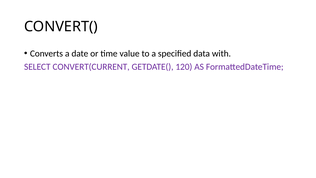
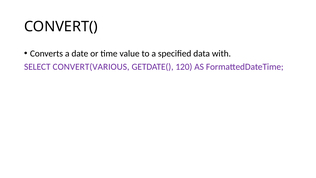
CONVERT(CURRENT: CONVERT(CURRENT -> CONVERT(VARIOUS (91, 67)
